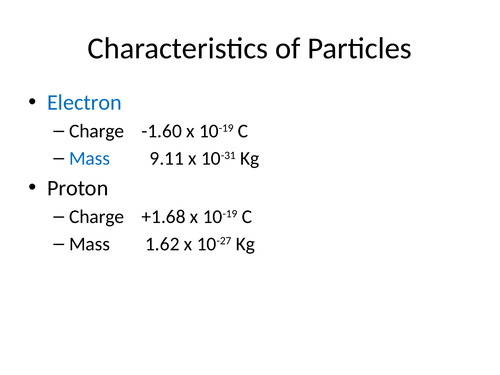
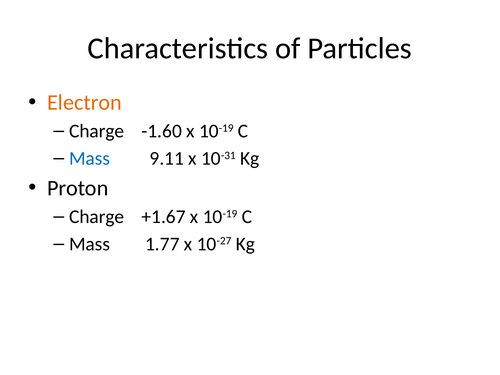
Electron colour: blue -> orange (84, 103)
+1.68: +1.68 -> +1.67 (164, 217)
1.62: 1.62 -> 1.77 (162, 244)
